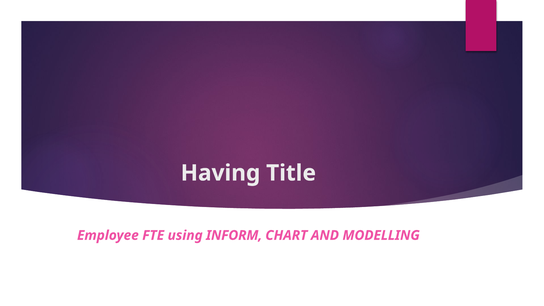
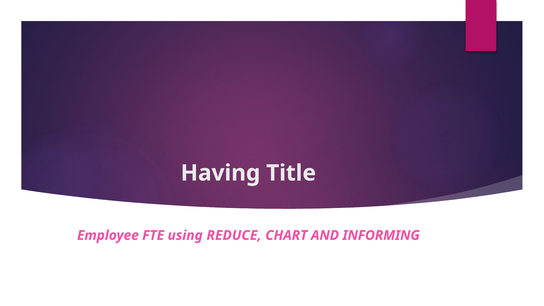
INFORM: INFORM -> REDUCE (234, 235)
MODELLING: MODELLING -> INFORMING (381, 235)
